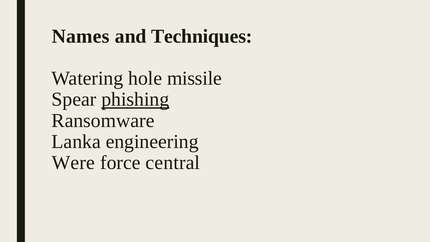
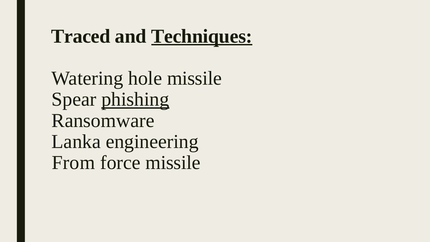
Names: Names -> Traced (81, 36)
Techniques underline: none -> present (202, 36)
Were: Were -> From (73, 163)
force central: central -> missile (173, 163)
